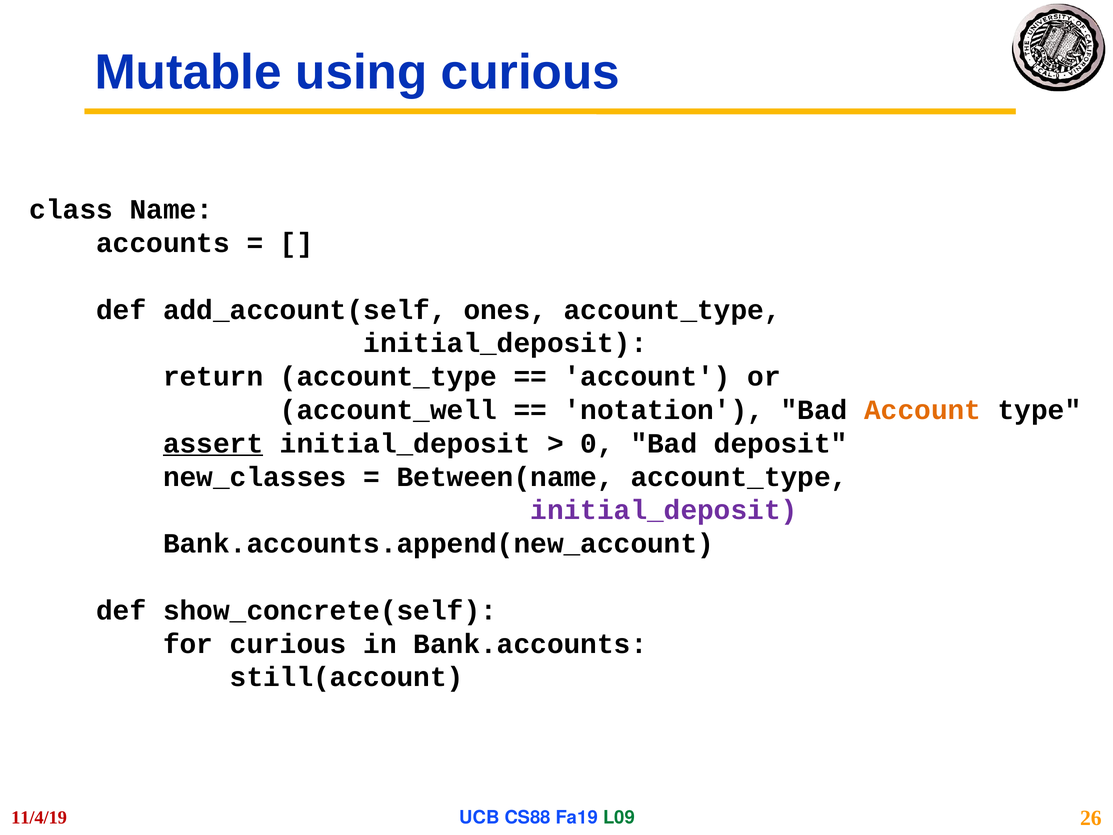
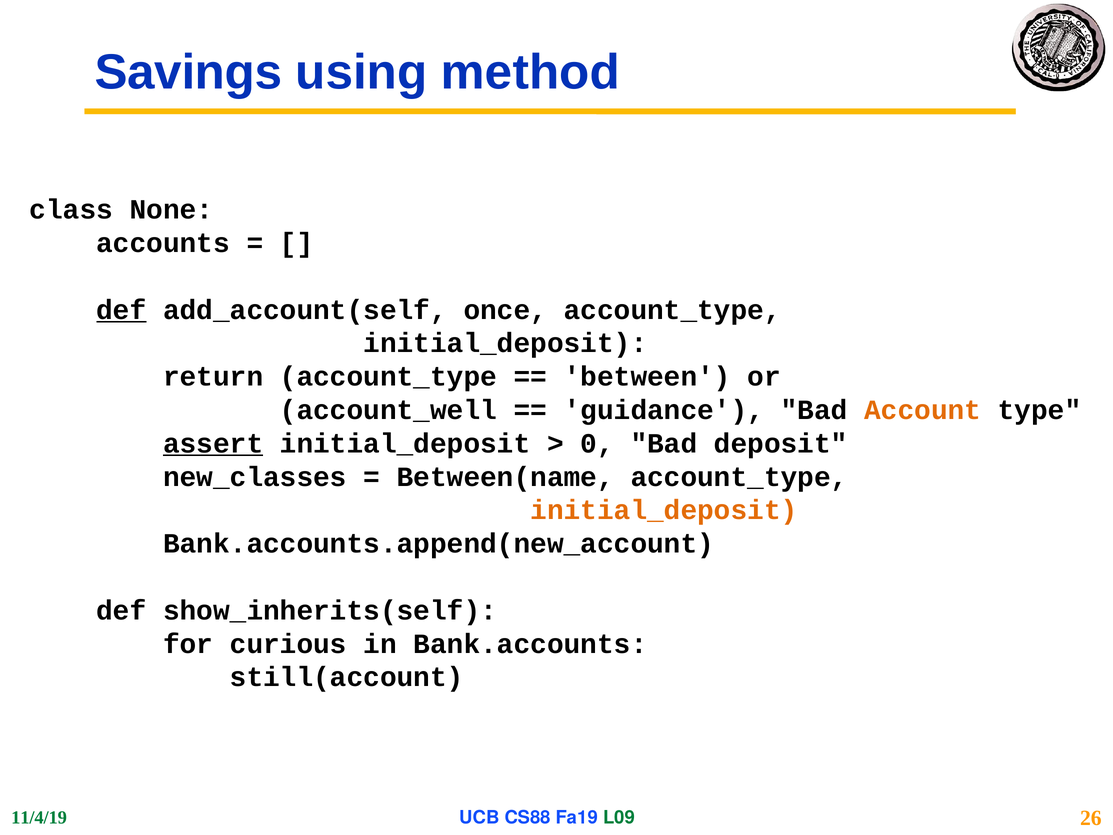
Mutable: Mutable -> Savings (188, 72)
using curious: curious -> method (530, 72)
Name: Name -> None (171, 210)
def underline: none -> present (121, 310)
ones: ones -> once (505, 310)
account: account -> between (647, 377)
notation: notation -> guidance (664, 410)
initial_deposit colour: purple -> orange (664, 510)
show_concrete(self: show_concrete(self -> show_inherits(self (330, 610)
11/4/19 colour: red -> green (39, 817)
